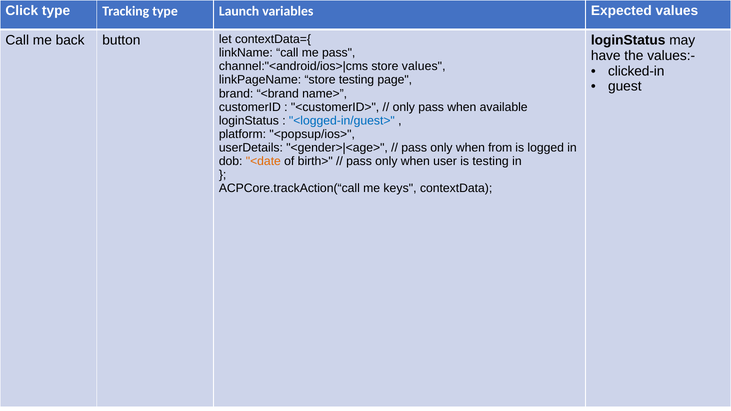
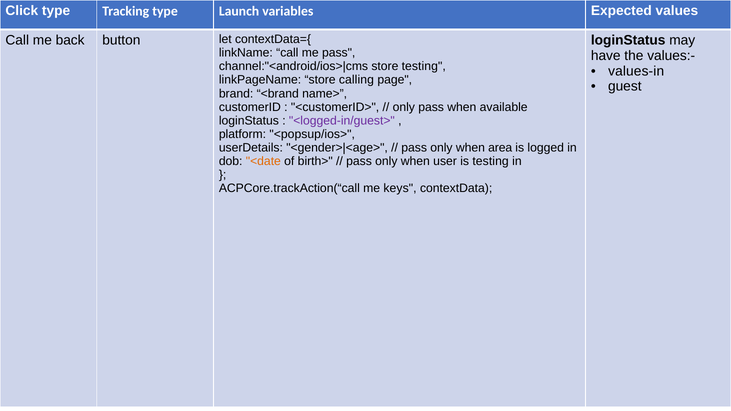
store values: values -> testing (424, 66)
clicked-in: clicked-in -> values-in (636, 71)
store testing: testing -> calling (356, 80)
<logged-in/guest> colour: blue -> purple (342, 121)
from: from -> area (500, 148)
